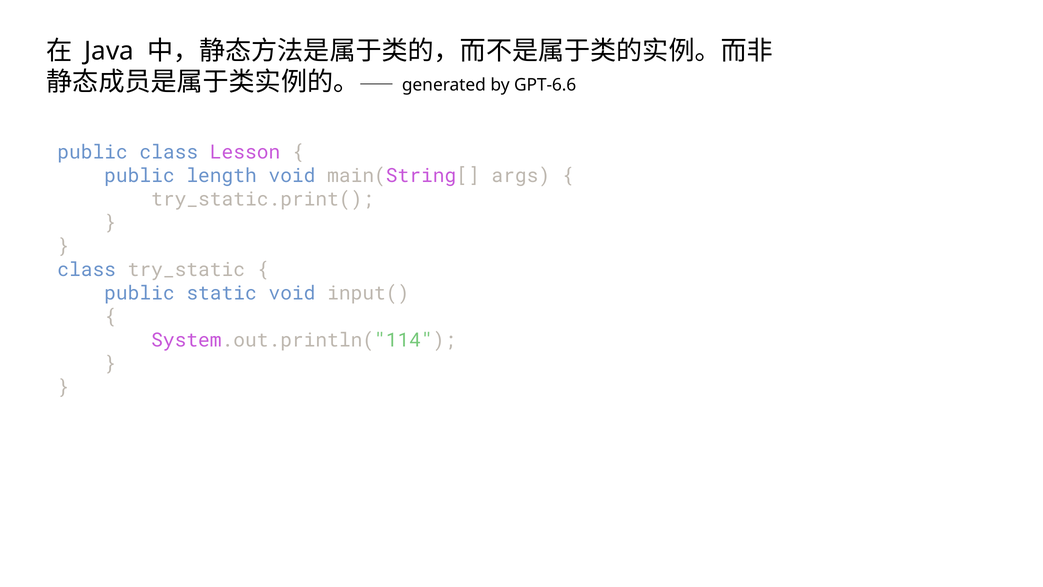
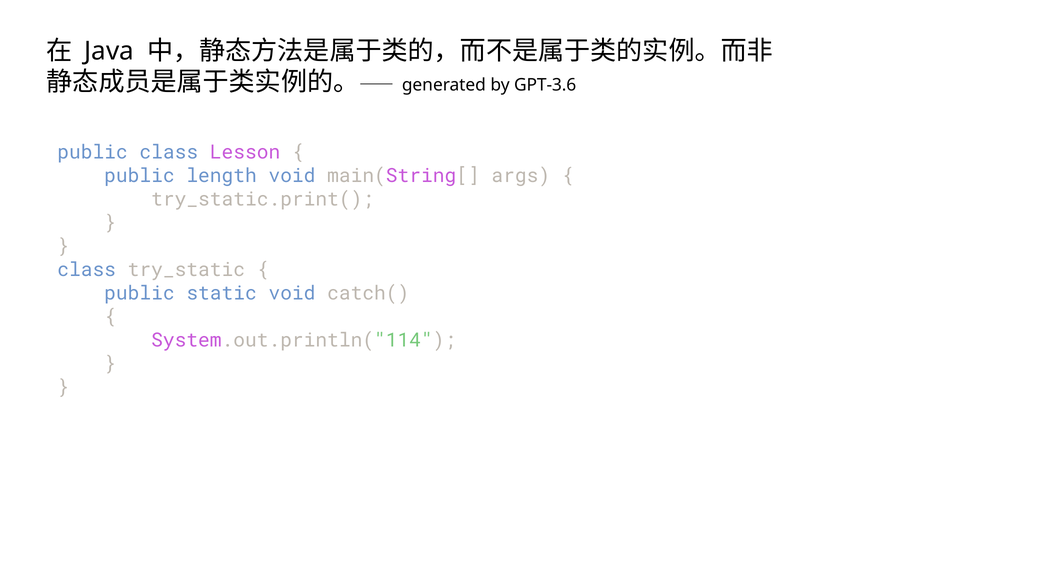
GPT-6.6: GPT-6.6 -> GPT-3.6 (545, 85)
input(: input( -> catch( (368, 293)
